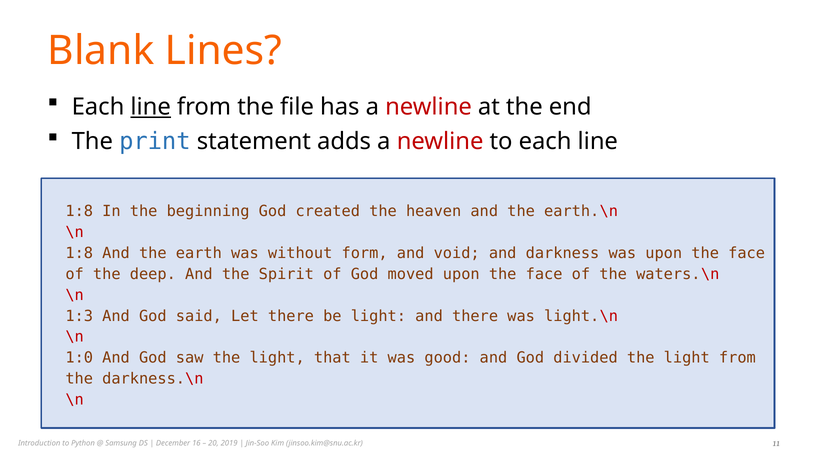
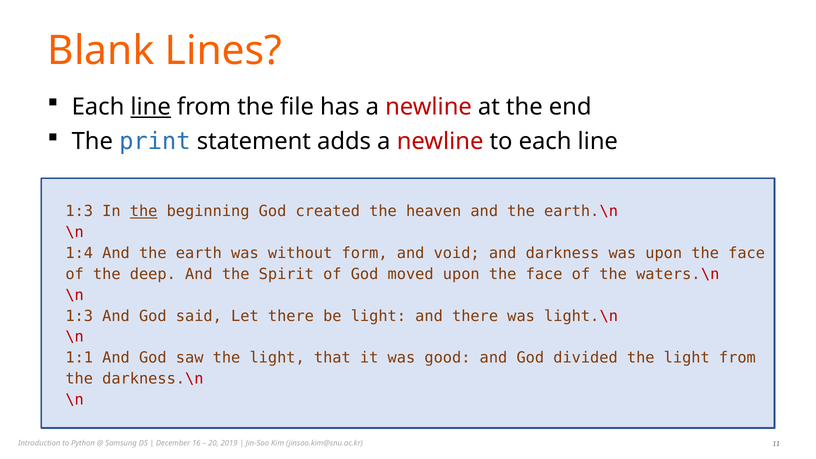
1:8: 1:8 -> 1:3 (79, 211)
the underline: none -> present (144, 211)
1:8: 1:8 -> 1:4 (79, 253)
1:0: 1:0 -> 1:1 (79, 358)
